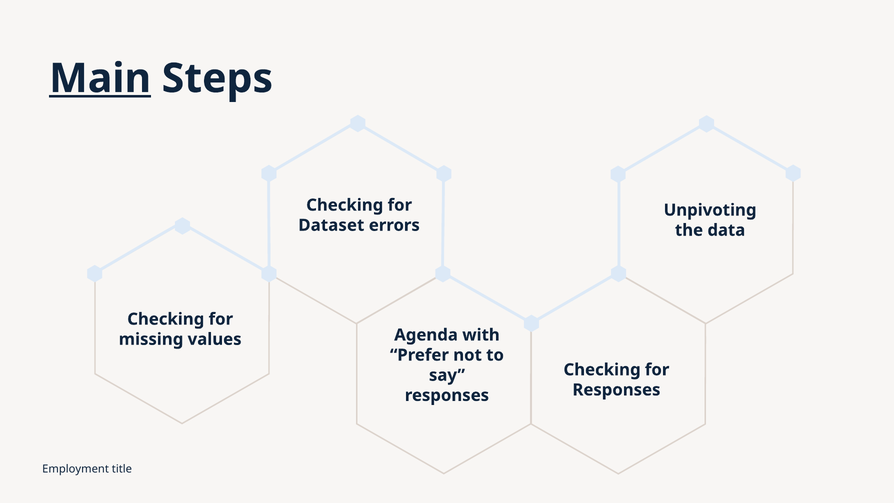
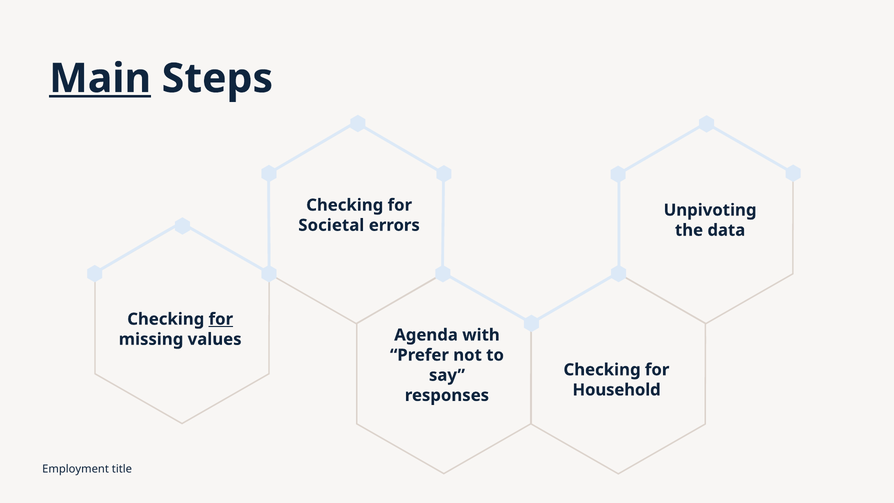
Dataset: Dataset -> Societal (331, 225)
for underline: none -> present (221, 319)
Responses: Responses -> Household (616, 390)
